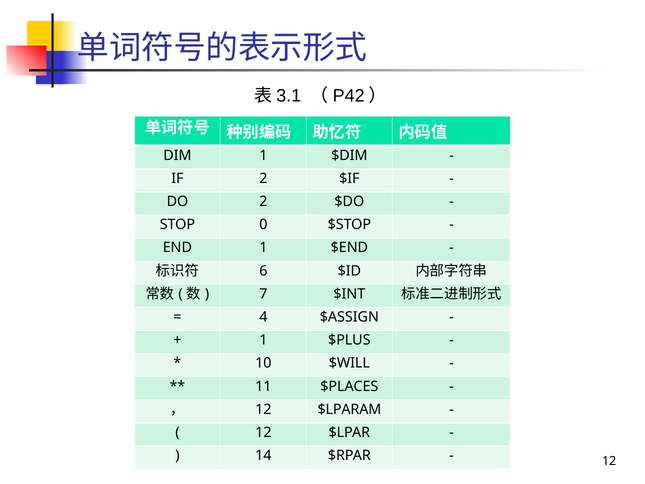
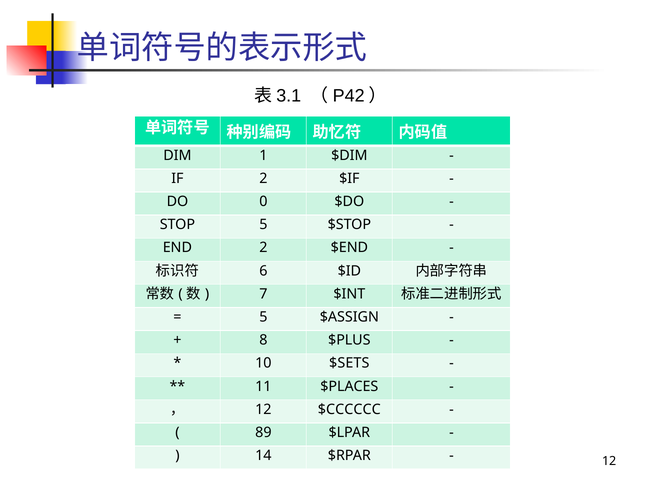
DO 2: 2 -> 0 (263, 201)
STOP 0: 0 -> 5 (263, 225)
END 1: 1 -> 2 (263, 248)
4: 4 -> 5 (263, 317)
1: 1 -> 8 (263, 340)
$WILL: $WILL -> $SETS (349, 363)
$LPARAM: $LPARAM -> $CCCCCC (349, 409)
12: 12 -> 89 (263, 432)
